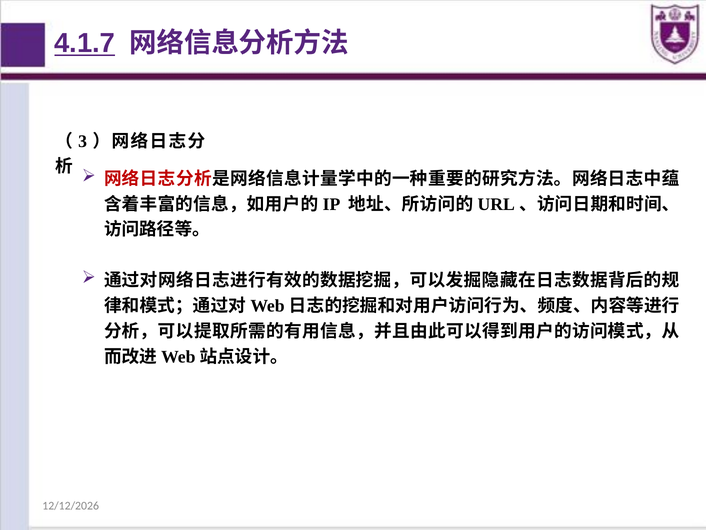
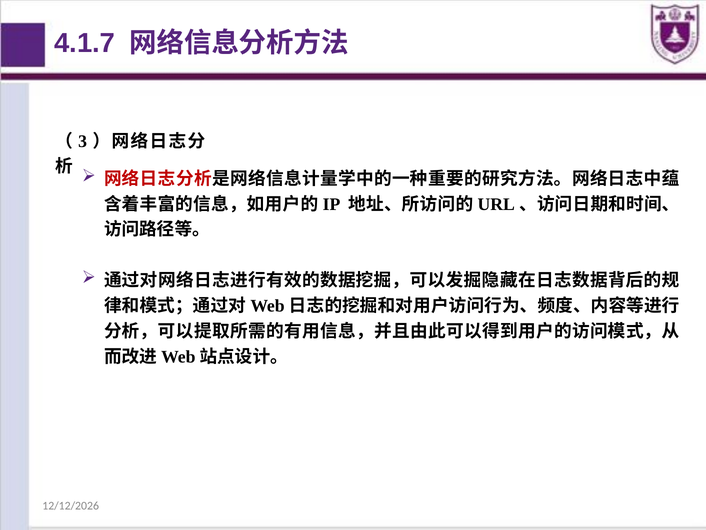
4.1.7 underline: present -> none (85, 43)
